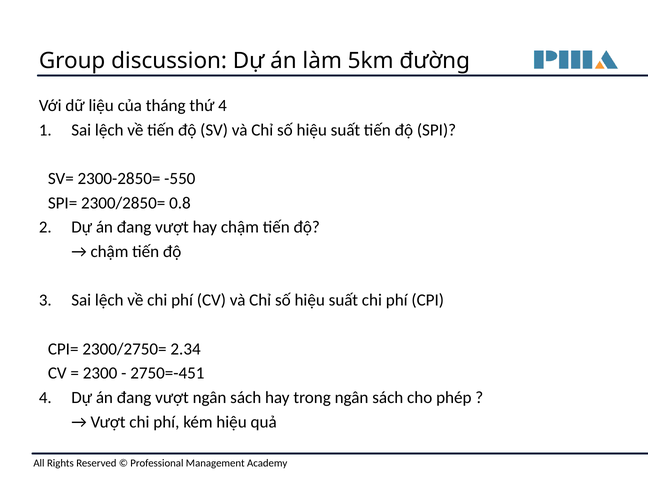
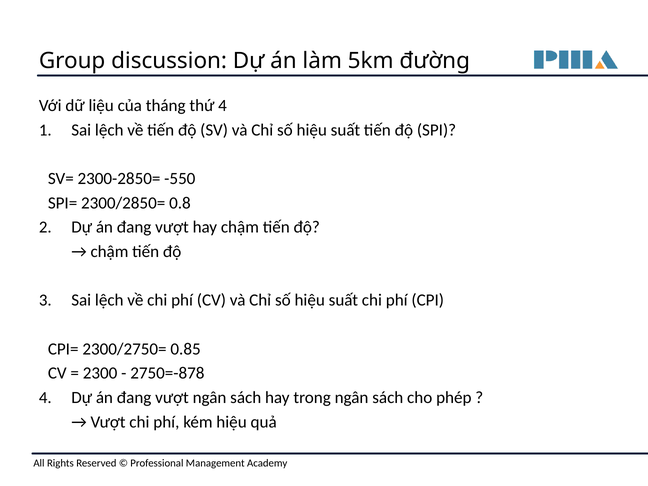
2.34: 2.34 -> 0.85 (186, 349)
2750=-451: 2750=-451 -> 2750=-878 (167, 373)
